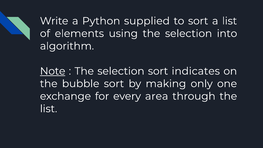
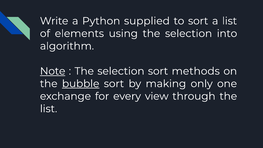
indicates: indicates -> methods (196, 71)
bubble underline: none -> present (81, 84)
area: area -> view (157, 96)
